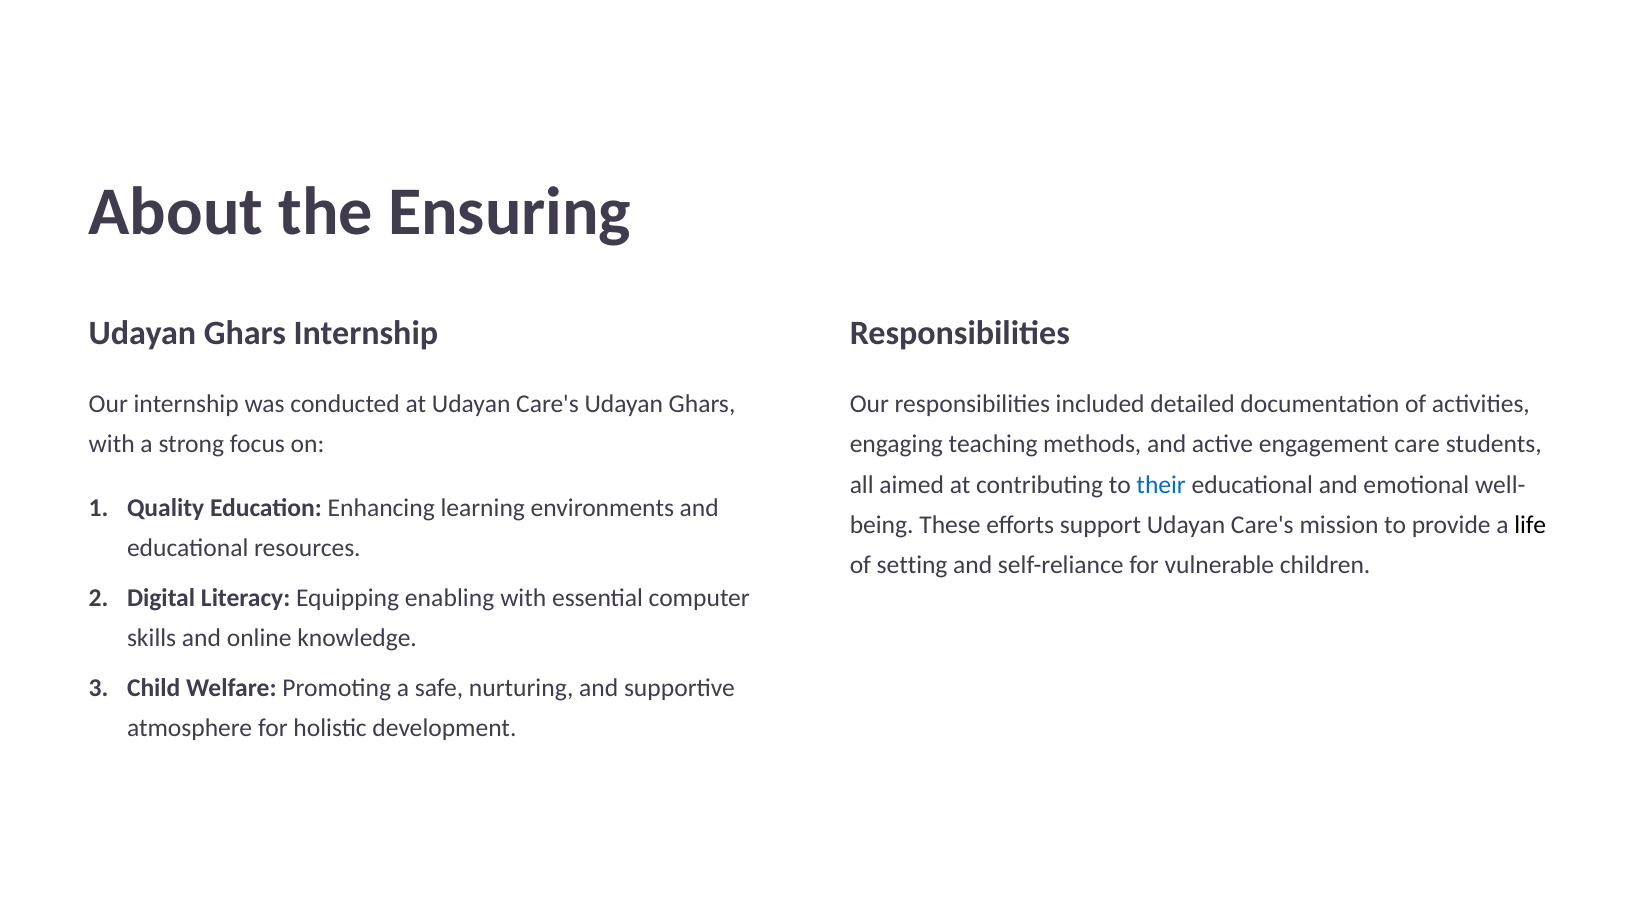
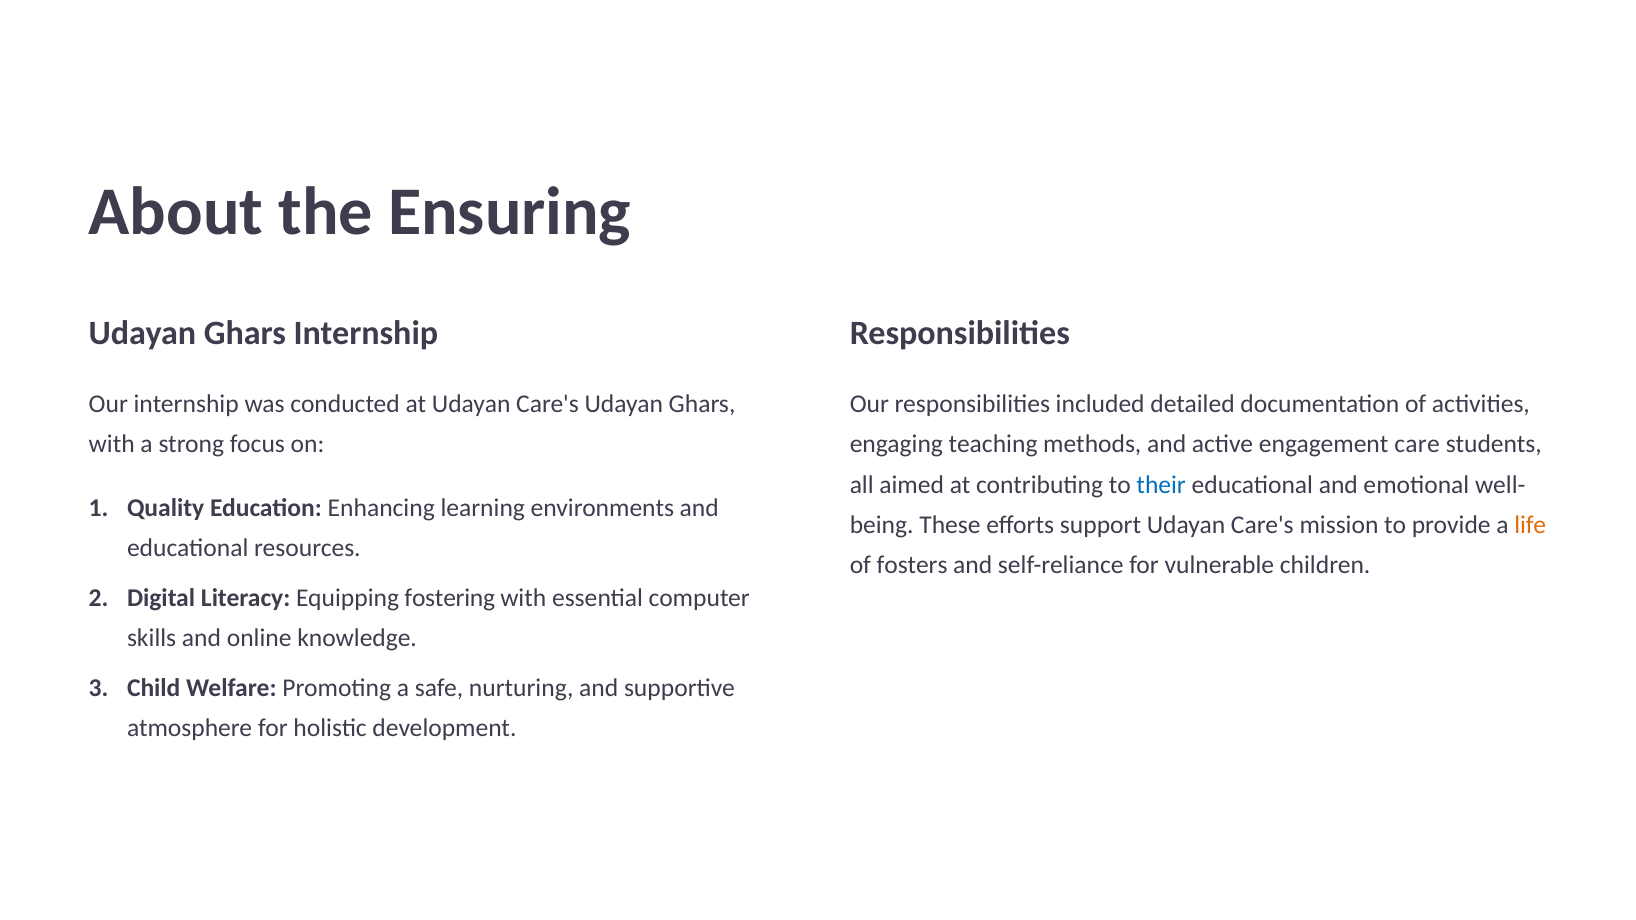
life colour: black -> orange (1530, 525)
setting: setting -> fosters (912, 566)
enabling: enabling -> fostering (450, 598)
